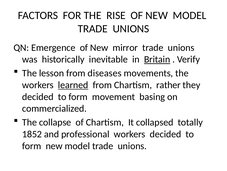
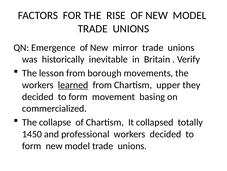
Britain underline: present -> none (157, 59)
diseases: diseases -> borough (105, 73)
rather: rather -> upper (168, 85)
1852: 1852 -> 1450 (32, 134)
